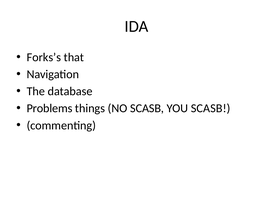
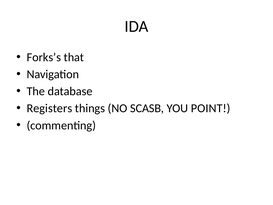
Problems: Problems -> Registers (49, 108)
YOU SCASB: SCASB -> POINT (211, 108)
